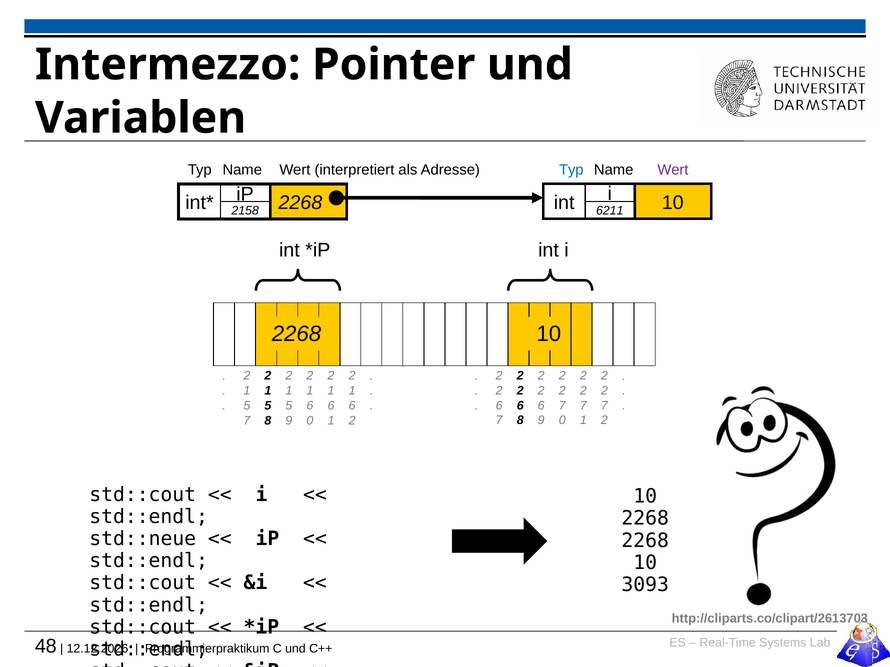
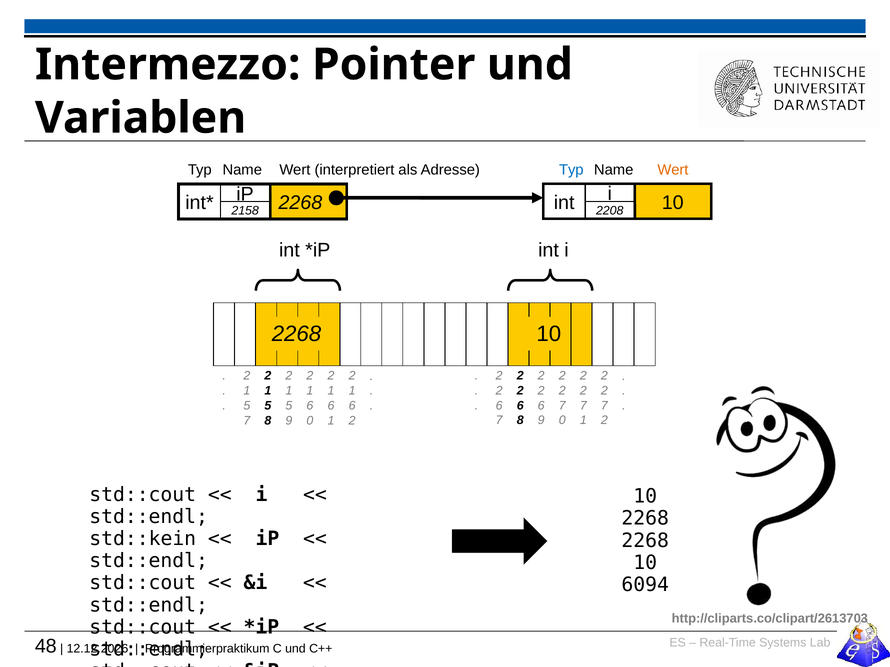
Wert colour: purple -> orange (673, 170)
6211: 6211 -> 2208 (610, 211)
std::neue: std::neue -> std::kein (143, 539)
3093: 3093 -> 6094 (645, 585)
